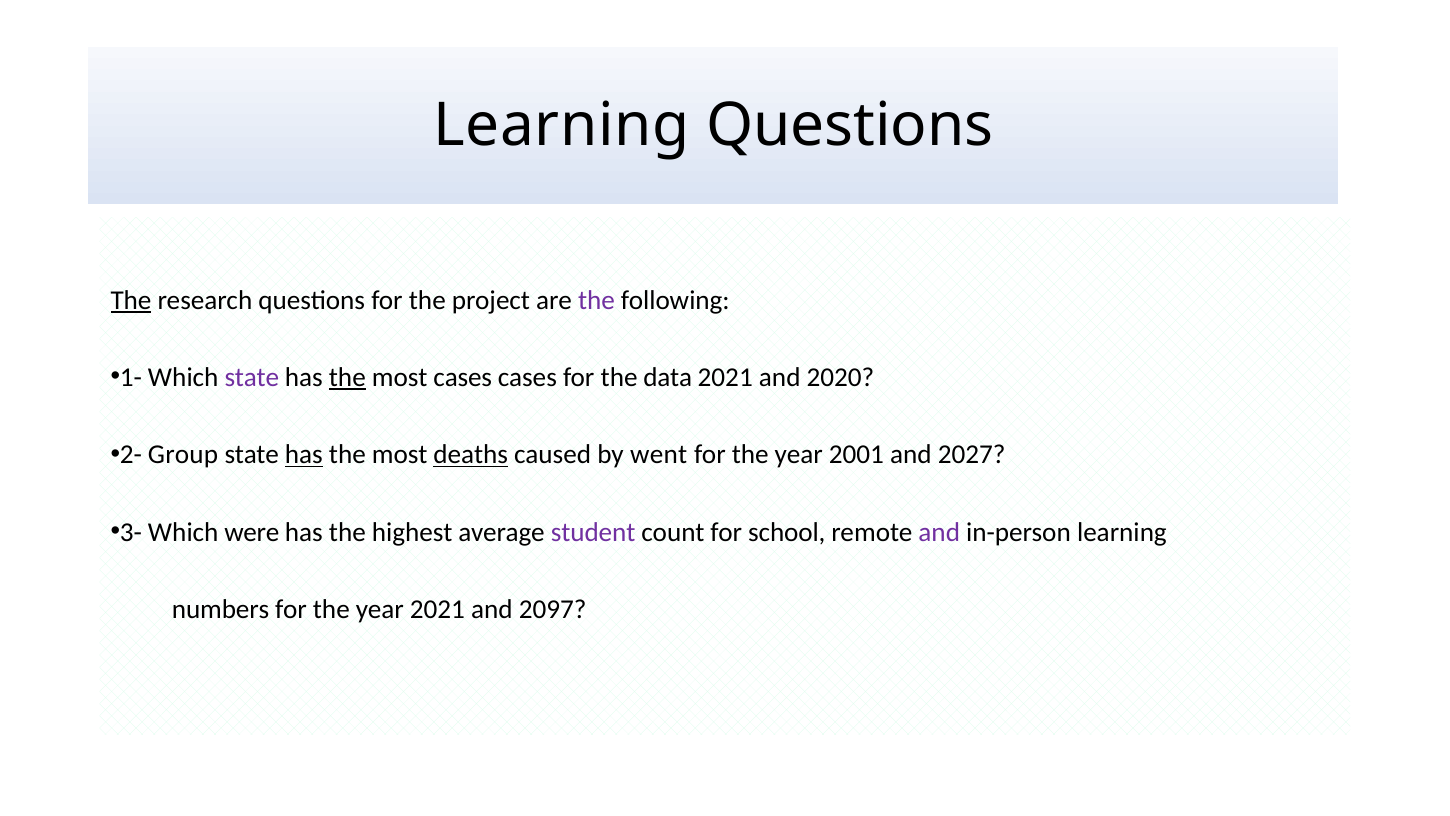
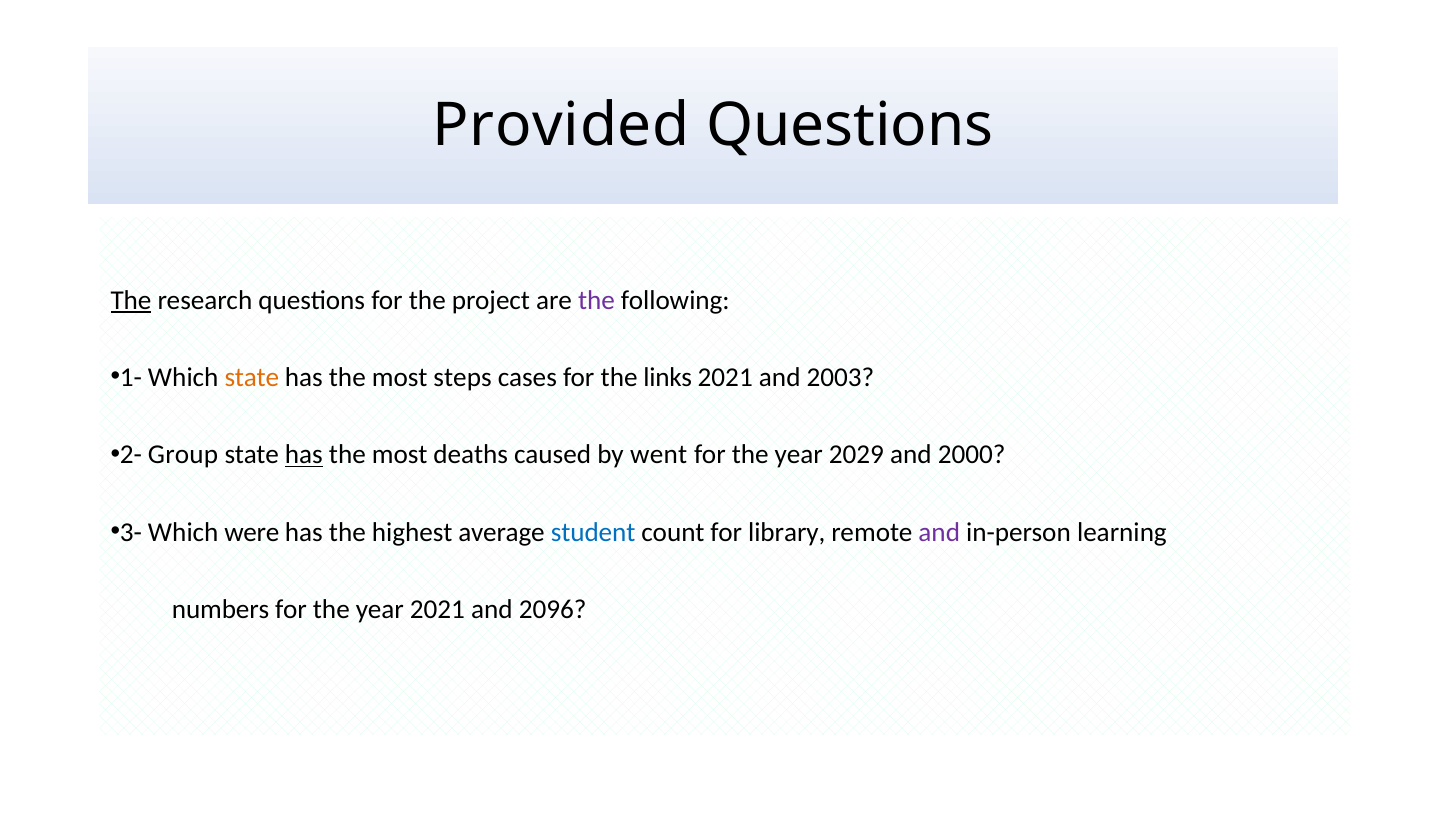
Learning: Learning -> Provided (561, 125)
state colour: purple -> orange (252, 377)
the underline: present -> none (347, 377)
most cases: cases -> steps (463, 377)
data: data -> links (668, 377)
2020: 2020 -> 2003 (840, 377)
deaths underline: present -> none (471, 455)
2001: 2001 -> 2029 (856, 455)
2027: 2027 -> 2000 (972, 455)
student colour: purple -> blue (593, 532)
school: school -> library (787, 532)
2097: 2097 -> 2096 (553, 609)
